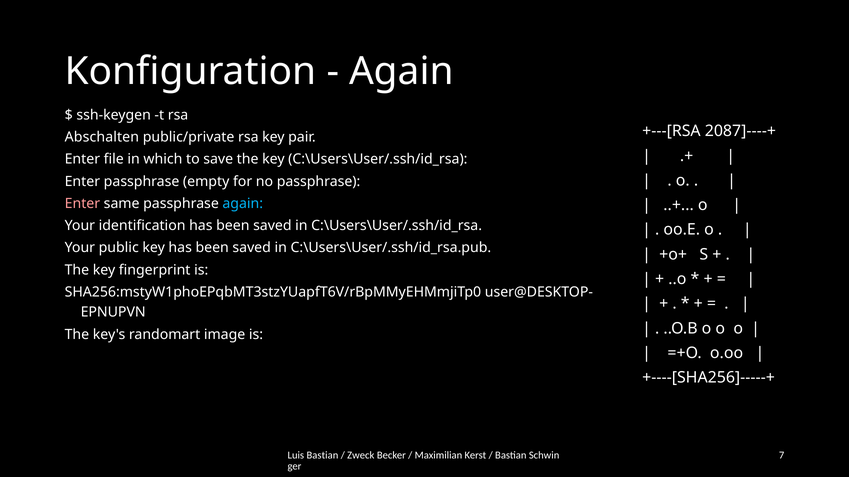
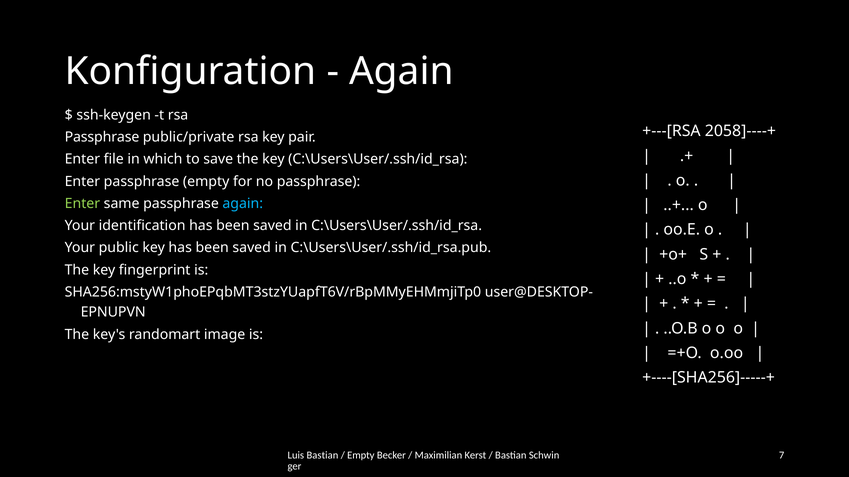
2087]----+: 2087]----+ -> 2058]----+ (740, 131)
Abschalten: Abschalten -> Passphrase (102, 137)
Enter colour: pink -> light green (82, 204)
Zweck: Zweck -> Empty (361, 456)
